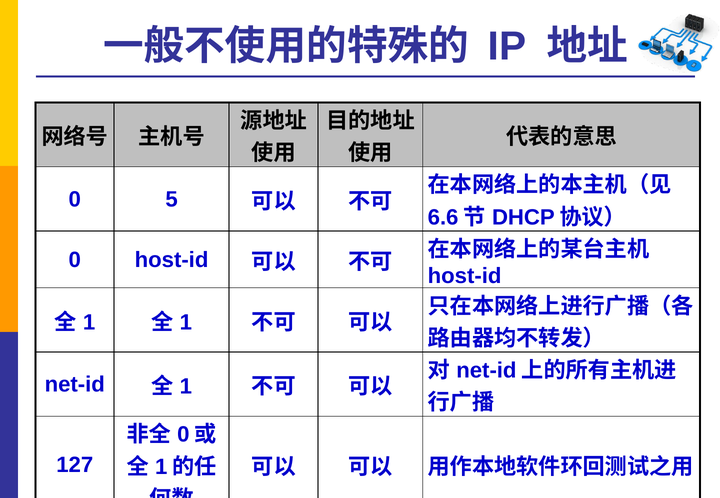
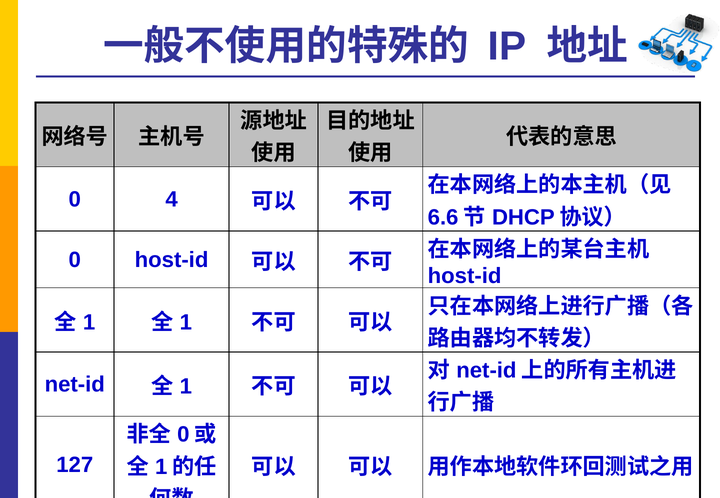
5: 5 -> 4 (172, 199)
